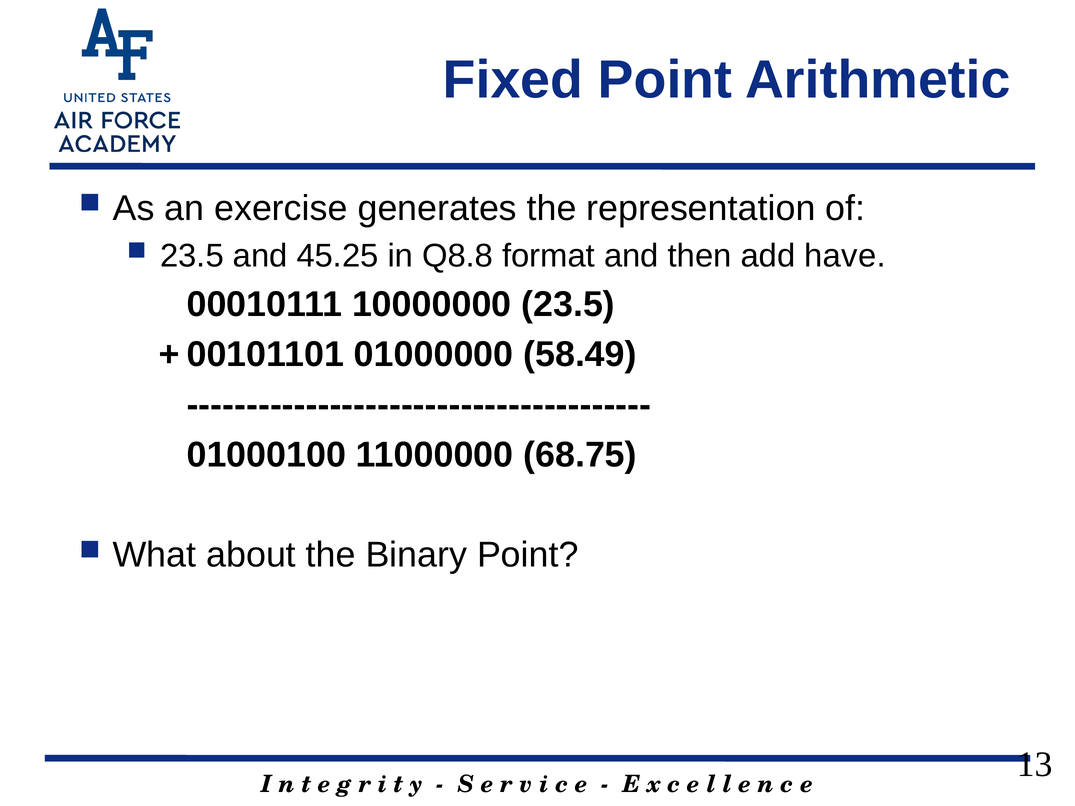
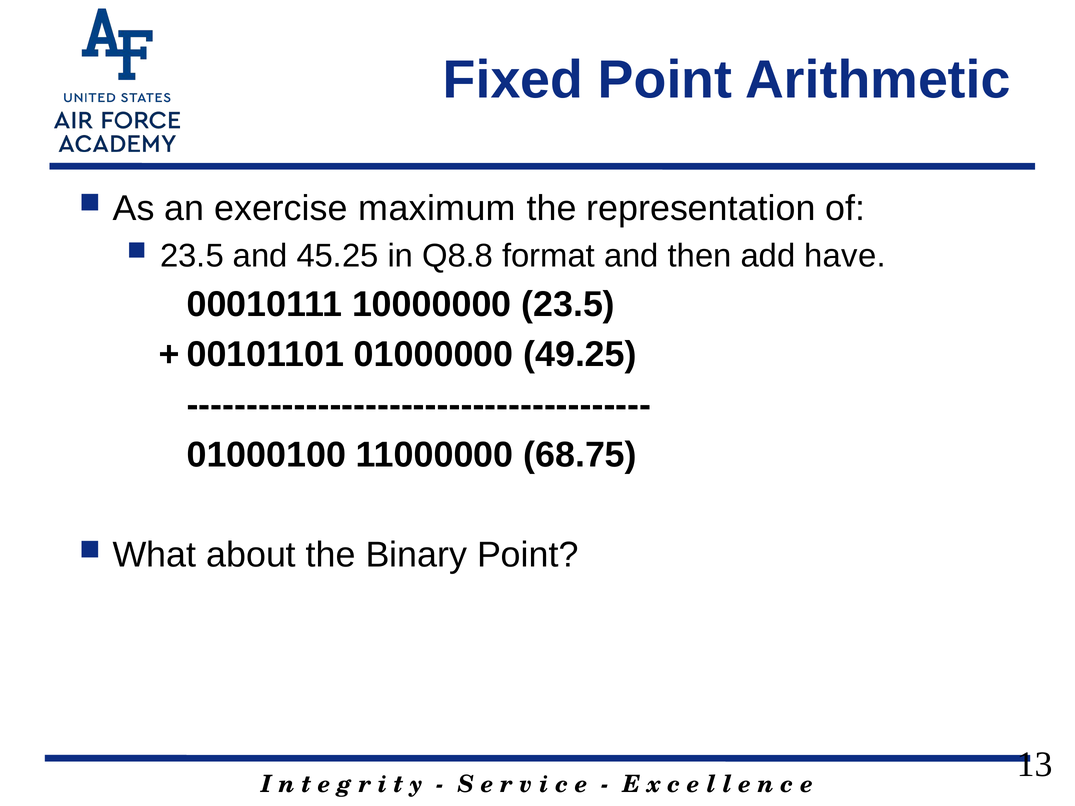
generates: generates -> maximum (437, 208)
58.49: 58.49 -> 49.25 (580, 355)
